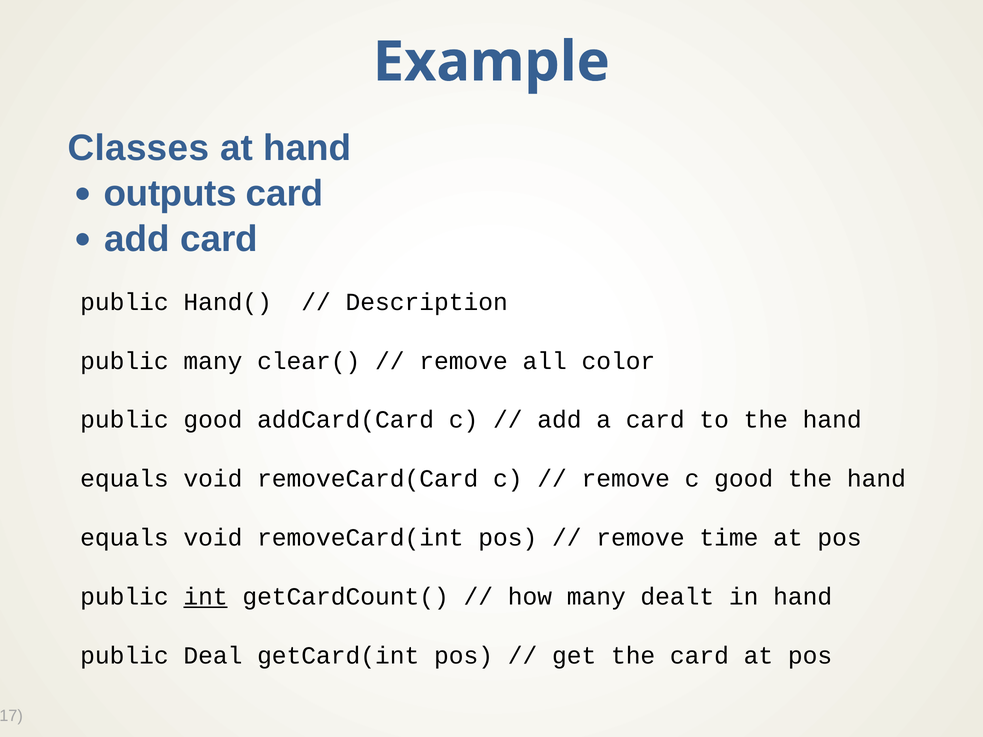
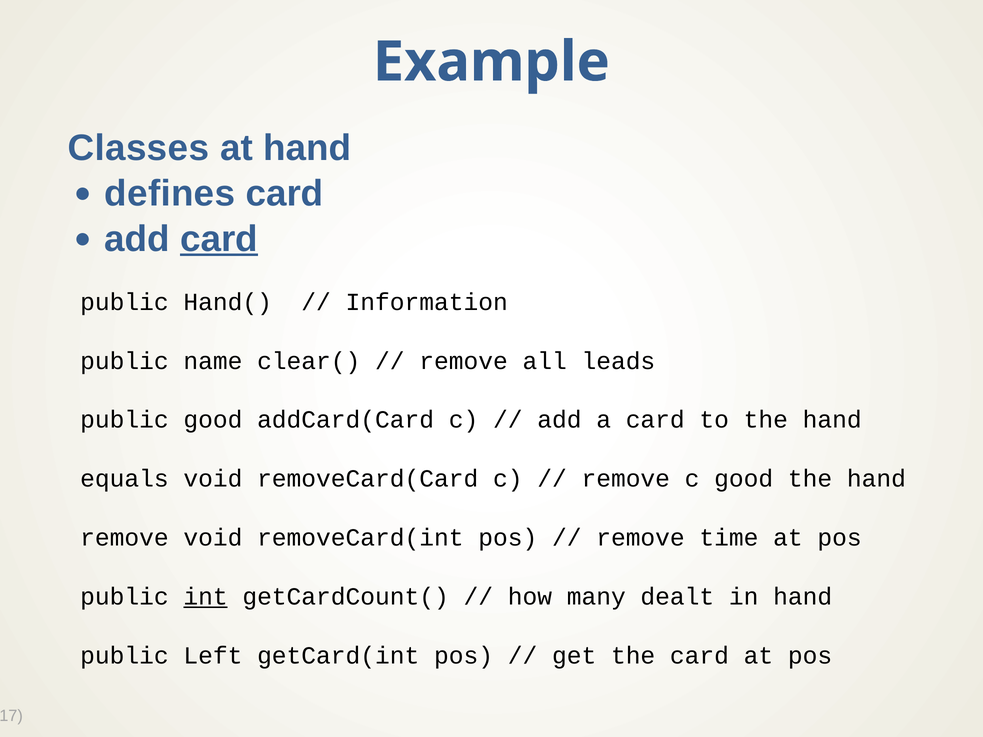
outputs: outputs -> defines (170, 194)
card underline: none -> present (219, 239)
Description: Description -> Information (427, 302)
public many: many -> name (213, 361)
color: color -> leads (618, 361)
equals: equals -> remove (124, 538)
Deal: Deal -> Left (213, 656)
